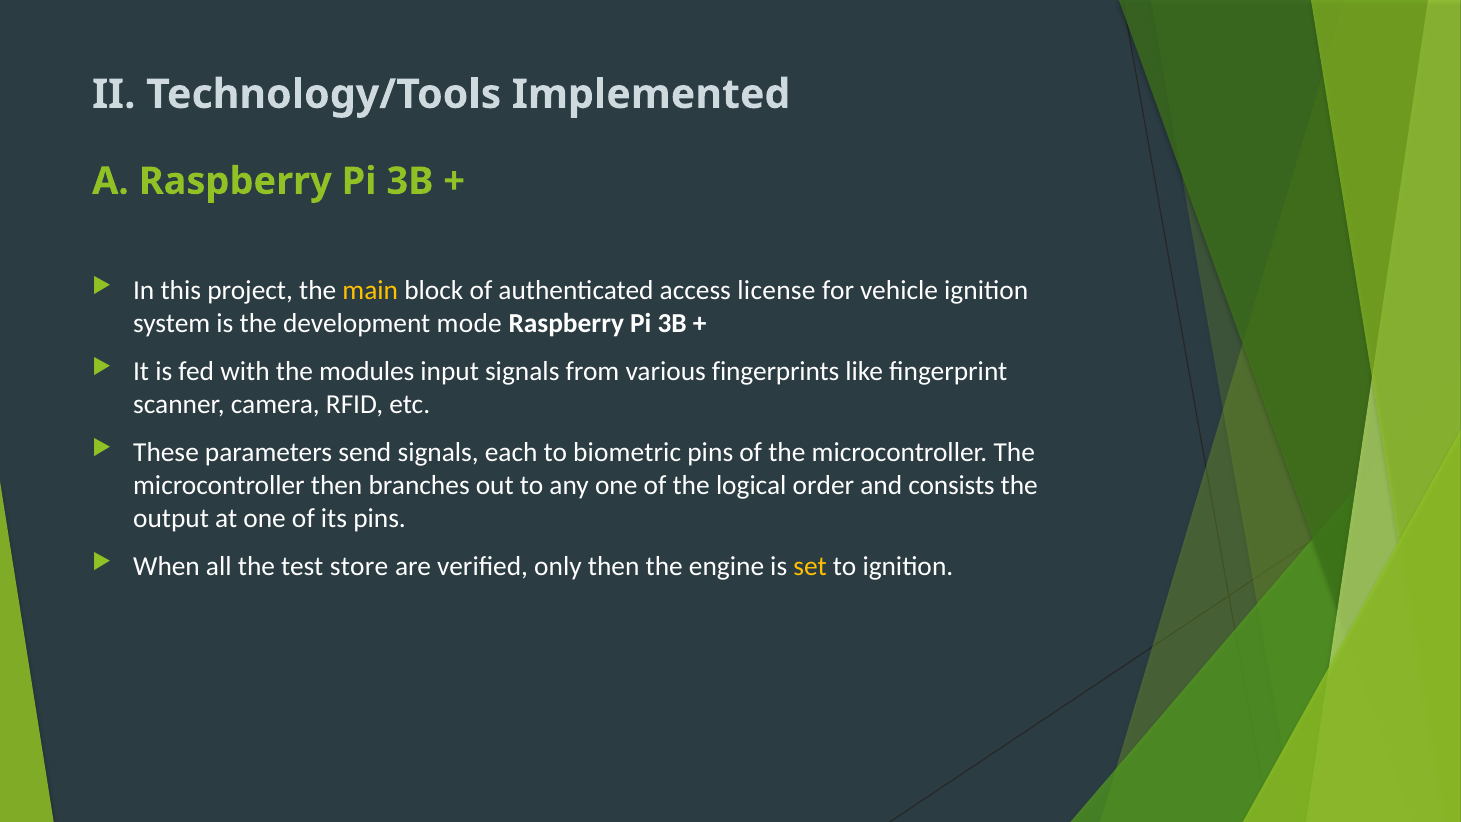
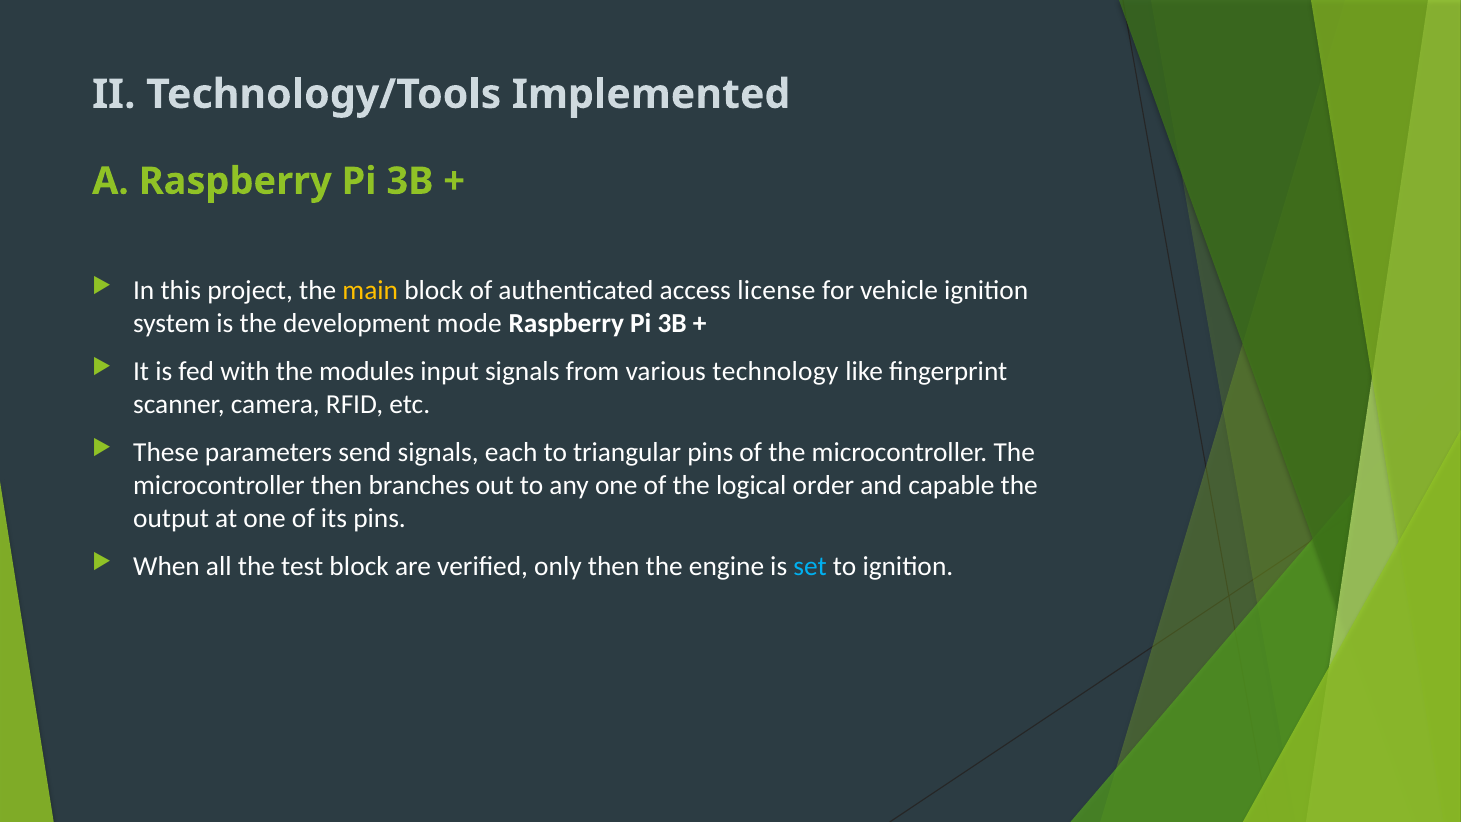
fingerprints: fingerprints -> technology (775, 371)
biometric: biometric -> triangular (627, 452)
consists: consists -> capable (951, 485)
test store: store -> block (359, 566)
set colour: yellow -> light blue (810, 566)
